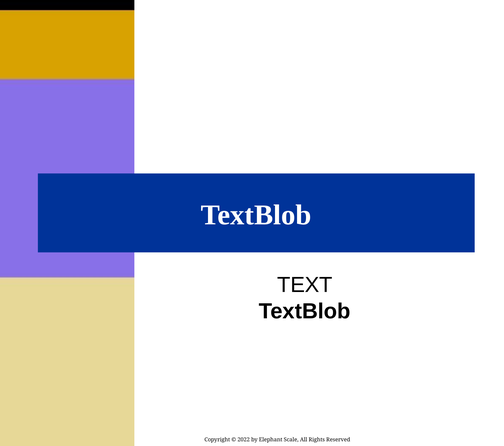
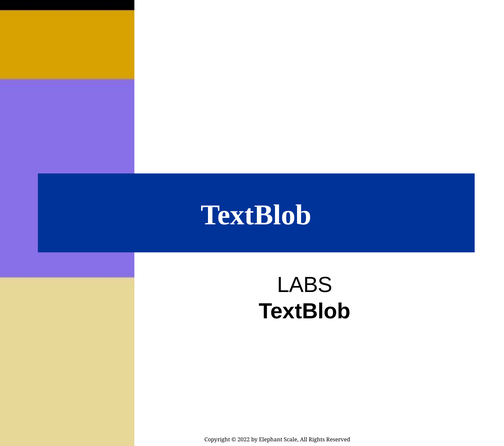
TEXT: TEXT -> LABS (305, 285)
